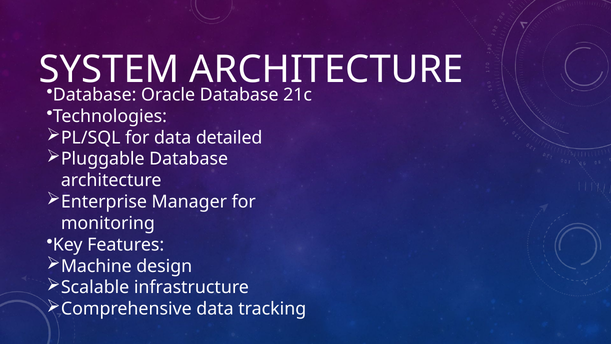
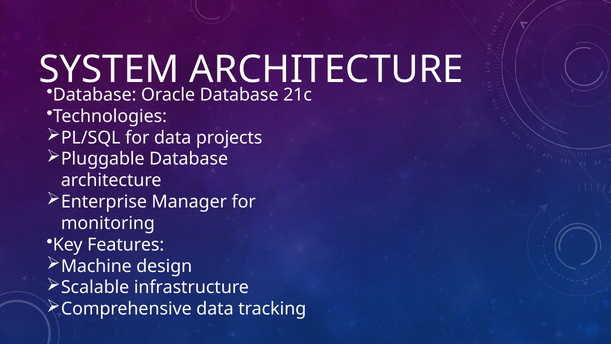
detailed: detailed -> projects (229, 138)
